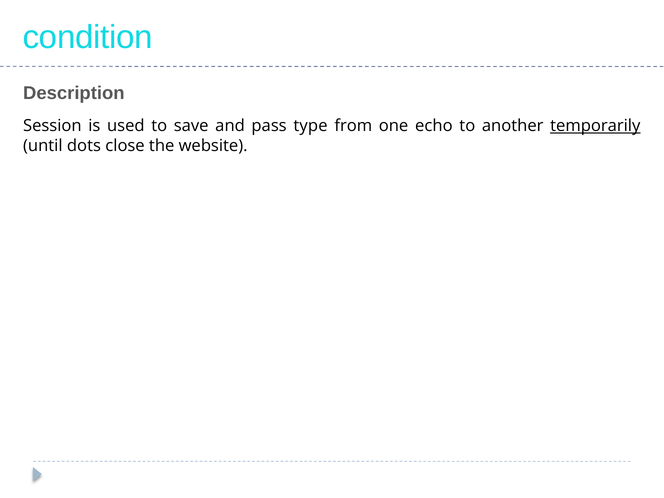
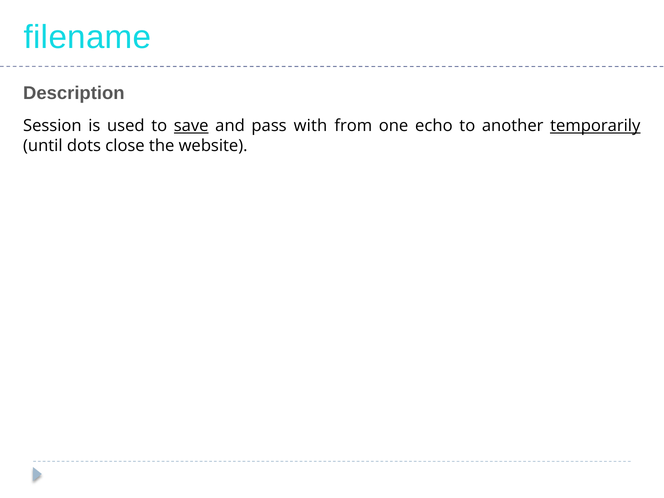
condition: condition -> filename (87, 37)
save underline: none -> present (191, 126)
type: type -> with (310, 126)
